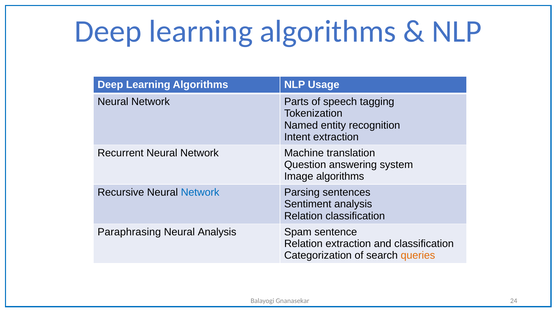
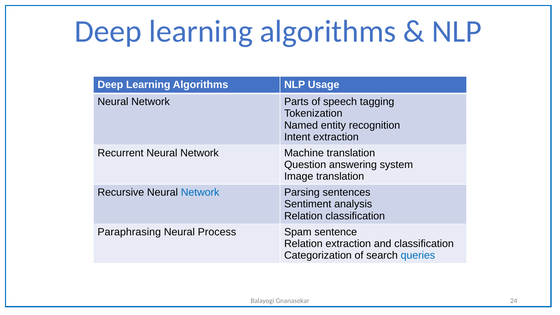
Image algorithms: algorithms -> translation (340, 176)
Neural Analysis: Analysis -> Process (217, 232)
queries colour: orange -> blue (418, 255)
